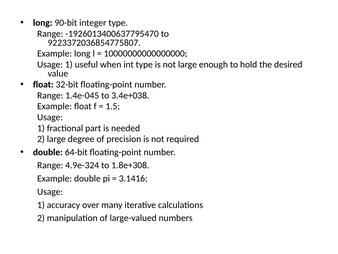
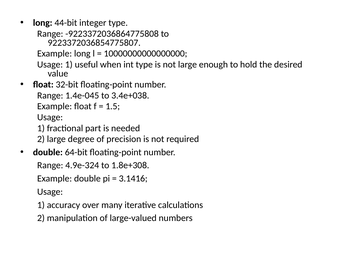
90-bit: 90-bit -> 44-bit (66, 23)
-1926013400637795470: -1926013400637795470 -> -9223372036864775808 (112, 34)
